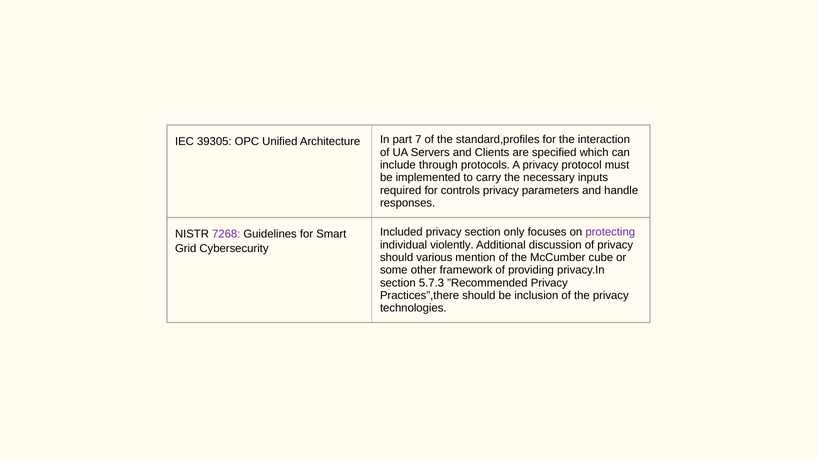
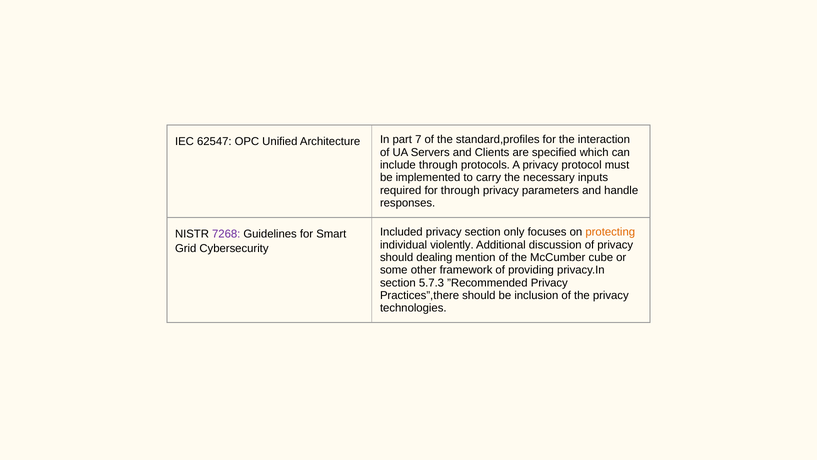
39305: 39305 -> 62547 (214, 141)
for controls: controls -> through (460, 190)
protecting colour: purple -> orange (610, 232)
various: various -> dealing (434, 257)
